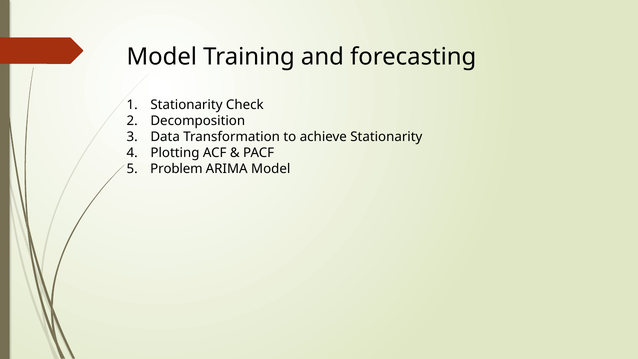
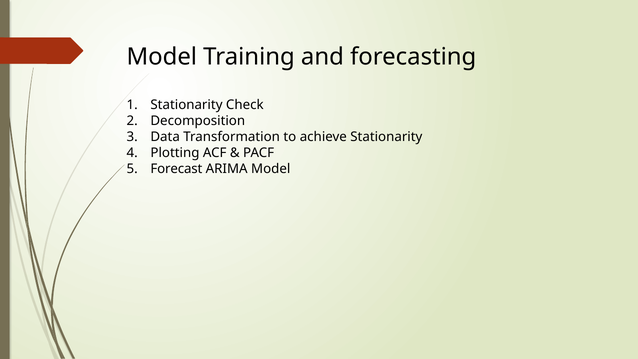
Problem: Problem -> Forecast (176, 169)
